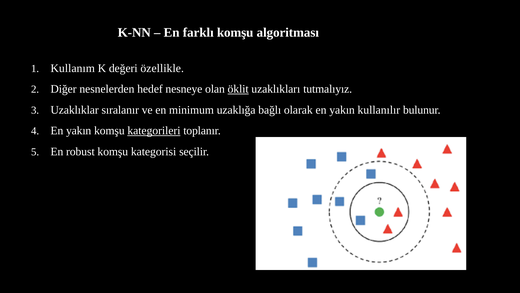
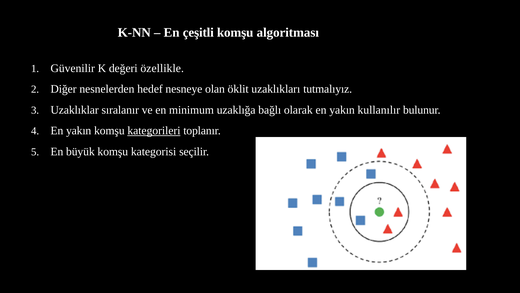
farklı: farklı -> çeşitli (198, 32)
Kullanım: Kullanım -> Güvenilir (73, 68)
öklit underline: present -> none (238, 89)
robust: robust -> büyük (80, 151)
